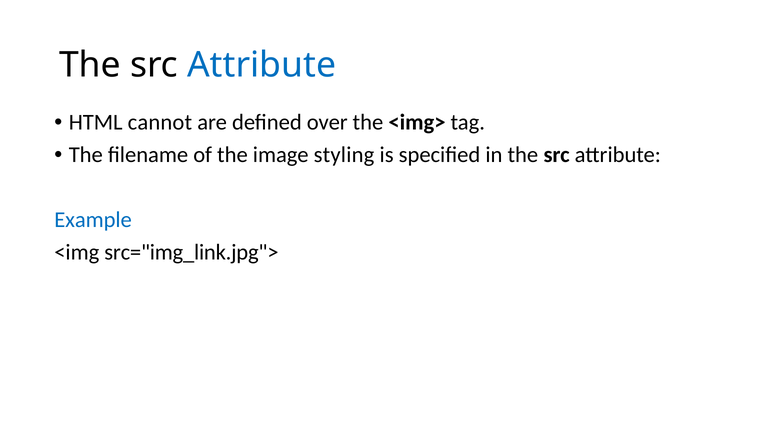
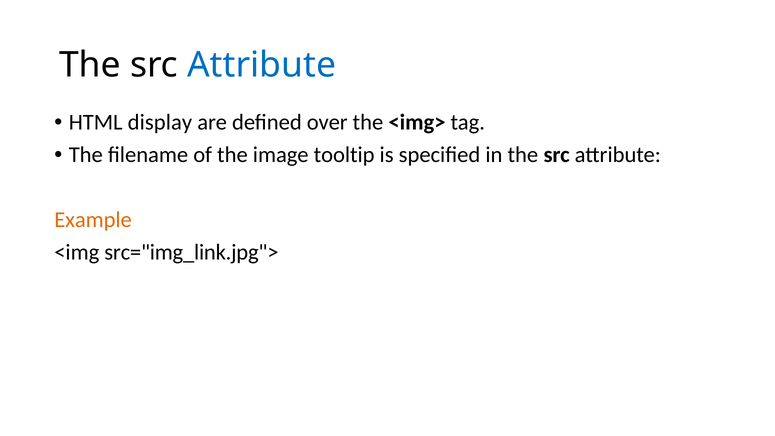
cannot: cannot -> display (160, 122)
styling: styling -> tooltip (344, 155)
Example colour: blue -> orange (93, 220)
